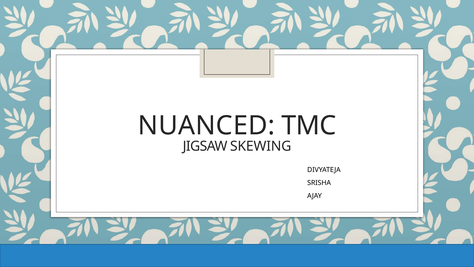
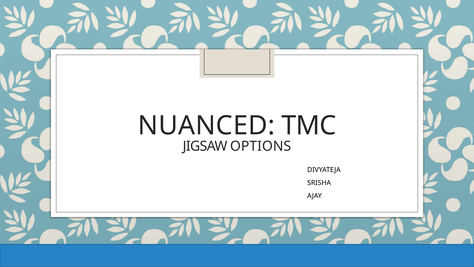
SKEWING: SKEWING -> OPTIONS (261, 146)
